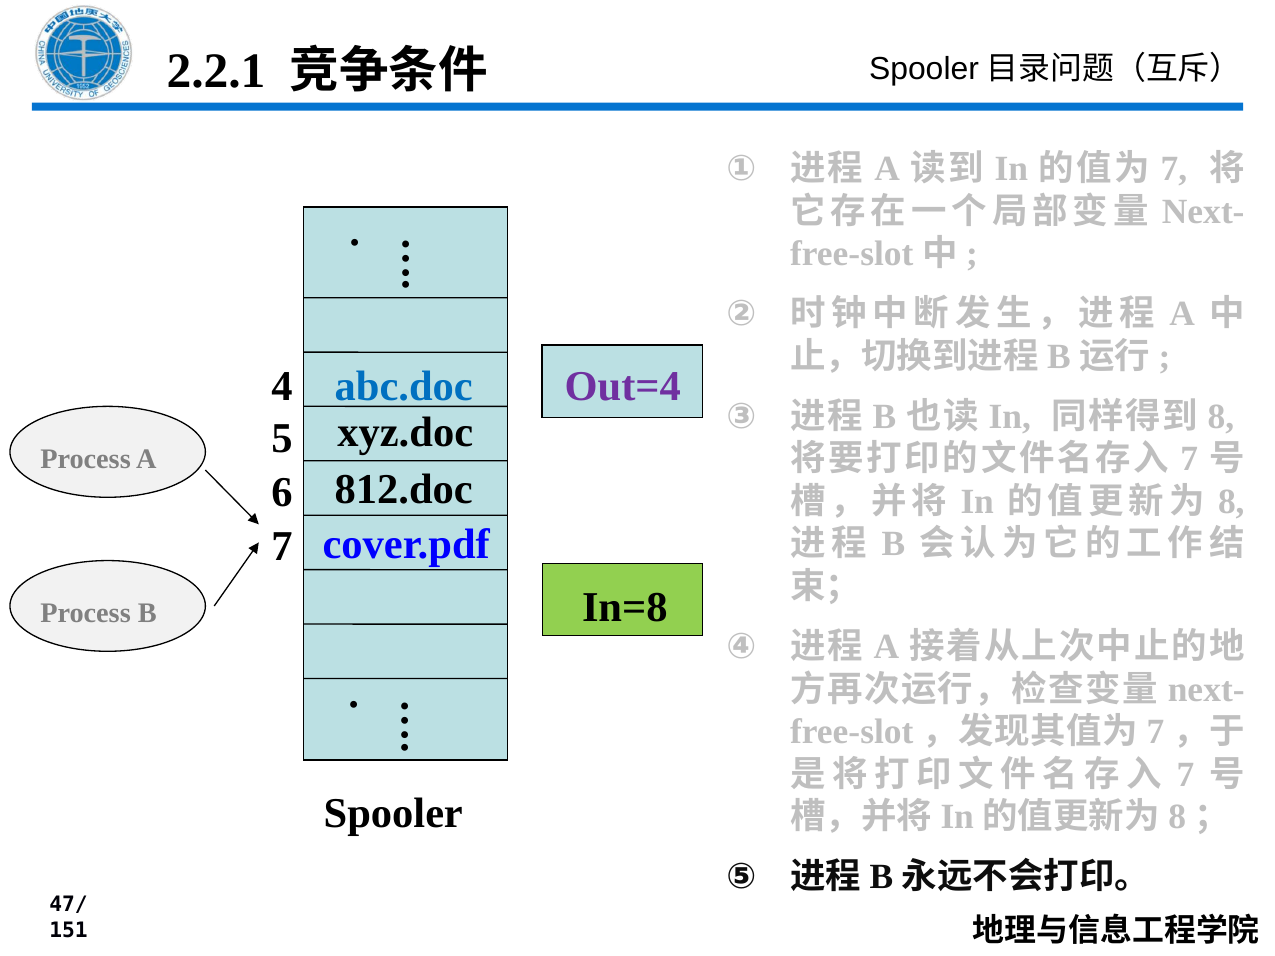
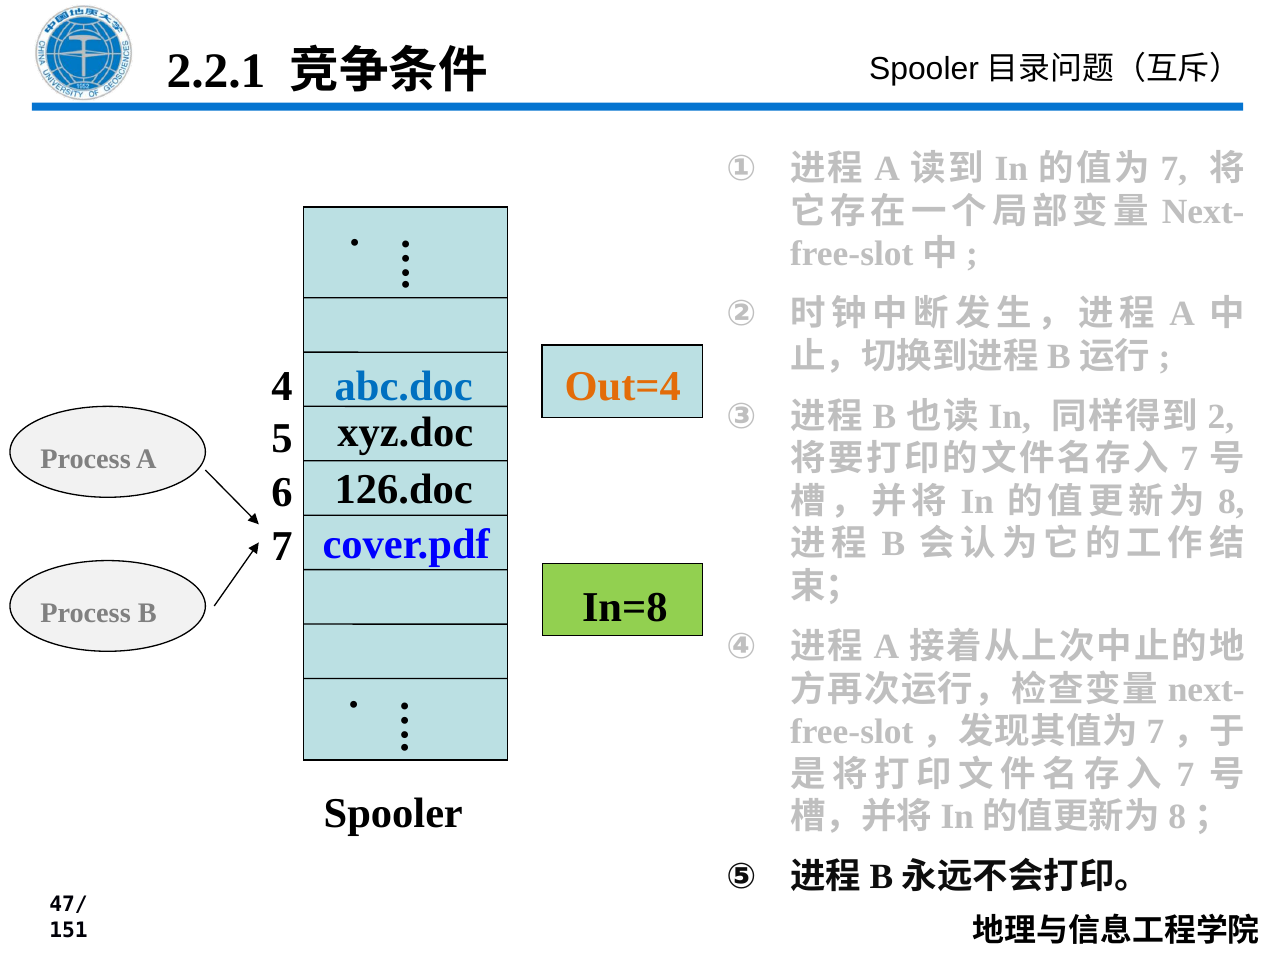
Out=4 colour: purple -> orange (623, 386)
8: 8 -> 2 (1221, 417)
812.doc: 812.doc -> 126.doc (404, 489)
